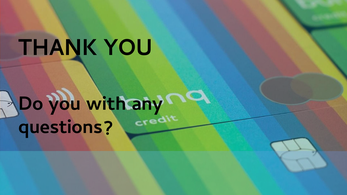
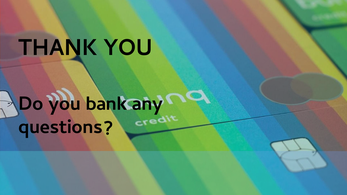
with: with -> bank (106, 104)
